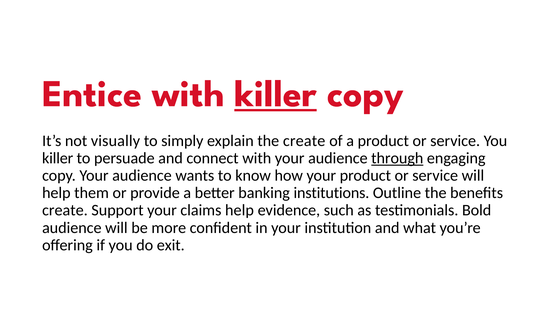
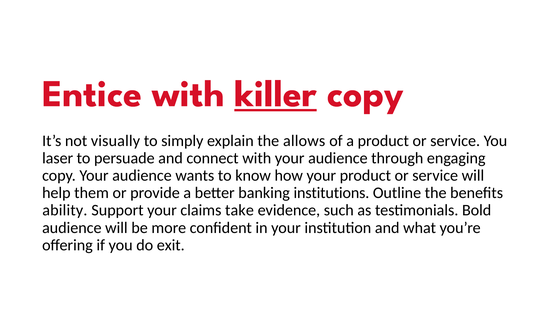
the create: create -> allows (304, 141)
killer: killer -> laser (58, 158)
through underline: present -> none (397, 158)
create: create -> ability (65, 210)
claims help: help -> take (239, 210)
